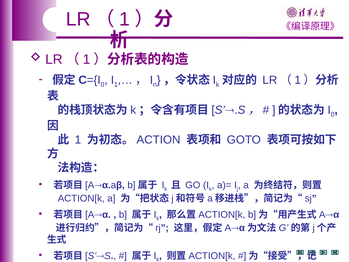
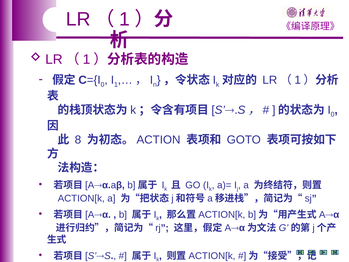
1: 1 -> 8 (78, 140)
